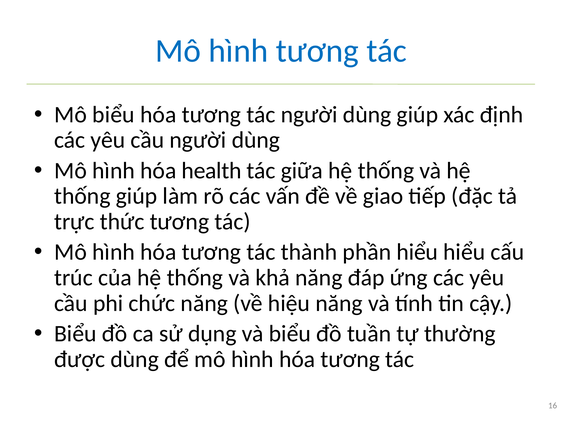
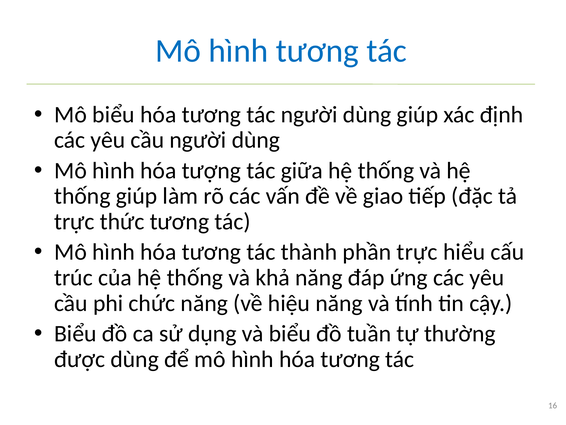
health: health -> tượng (211, 170)
phần hiểu: hiểu -> trực (417, 252)
